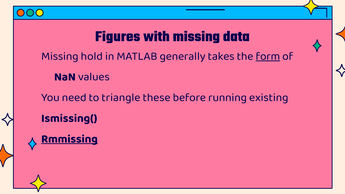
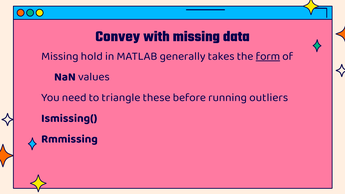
Figures: Figures -> Convey (118, 36)
existing: existing -> outliers (269, 97)
Rmmissing underline: present -> none (69, 139)
